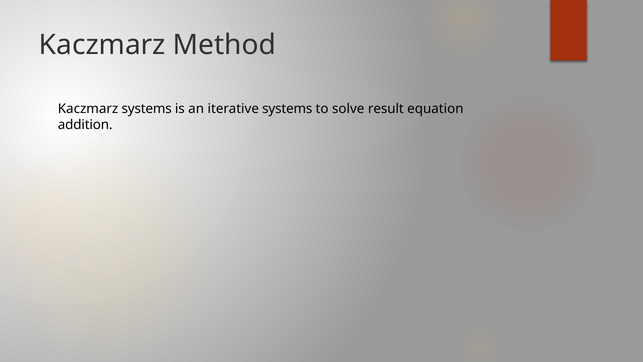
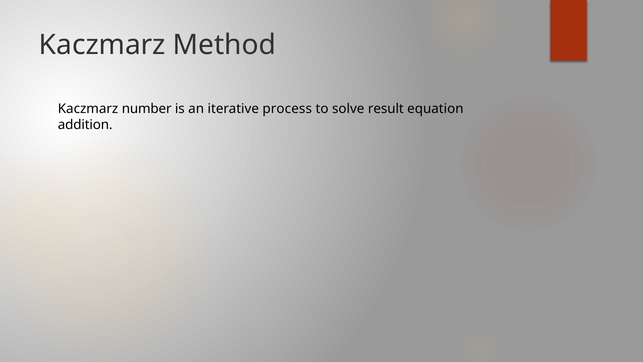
Kaczmarz systems: systems -> number (147, 109)
iterative systems: systems -> process (287, 109)
